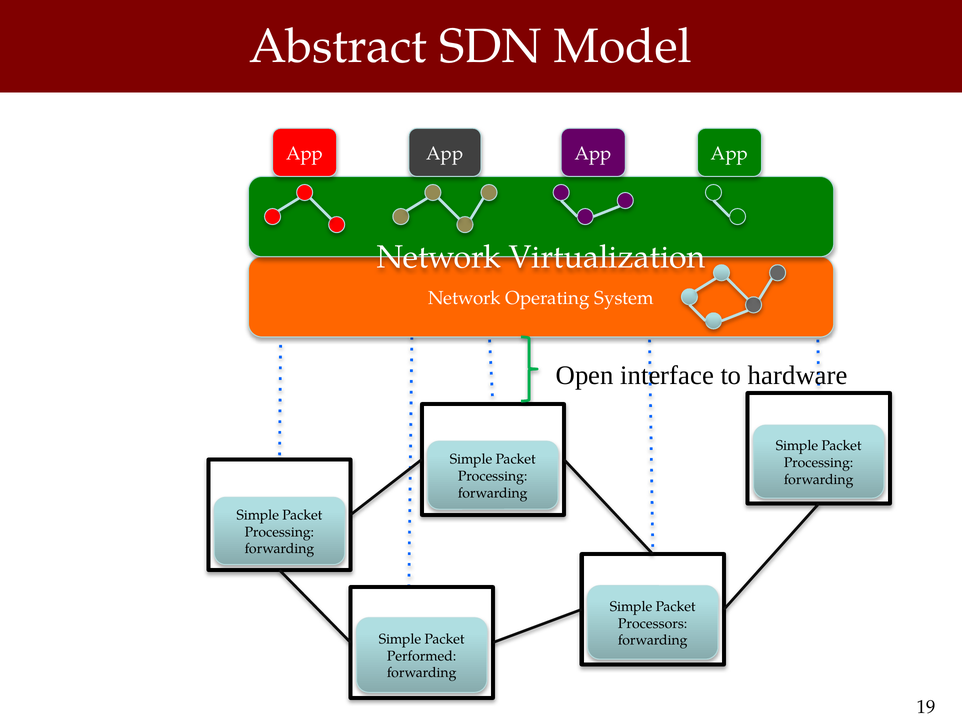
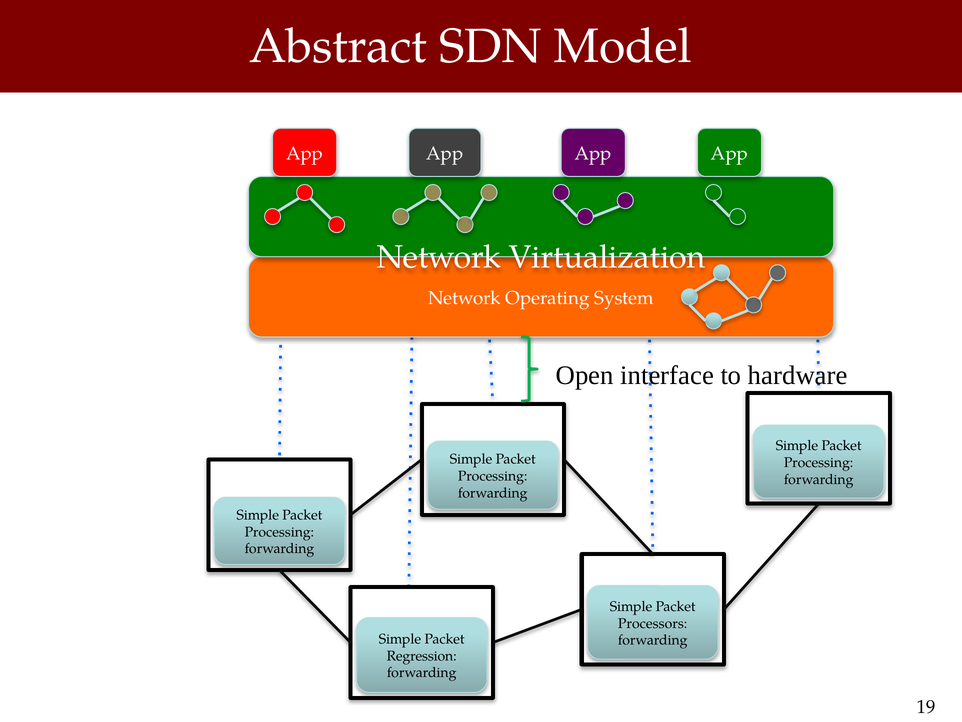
Performed: Performed -> Regression (422, 656)
